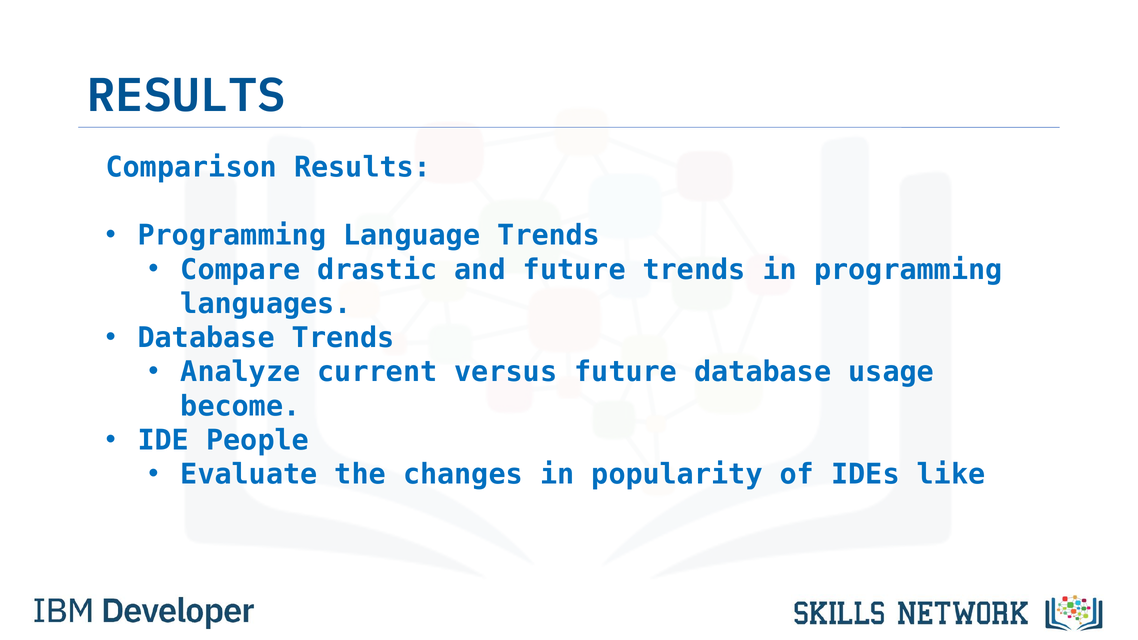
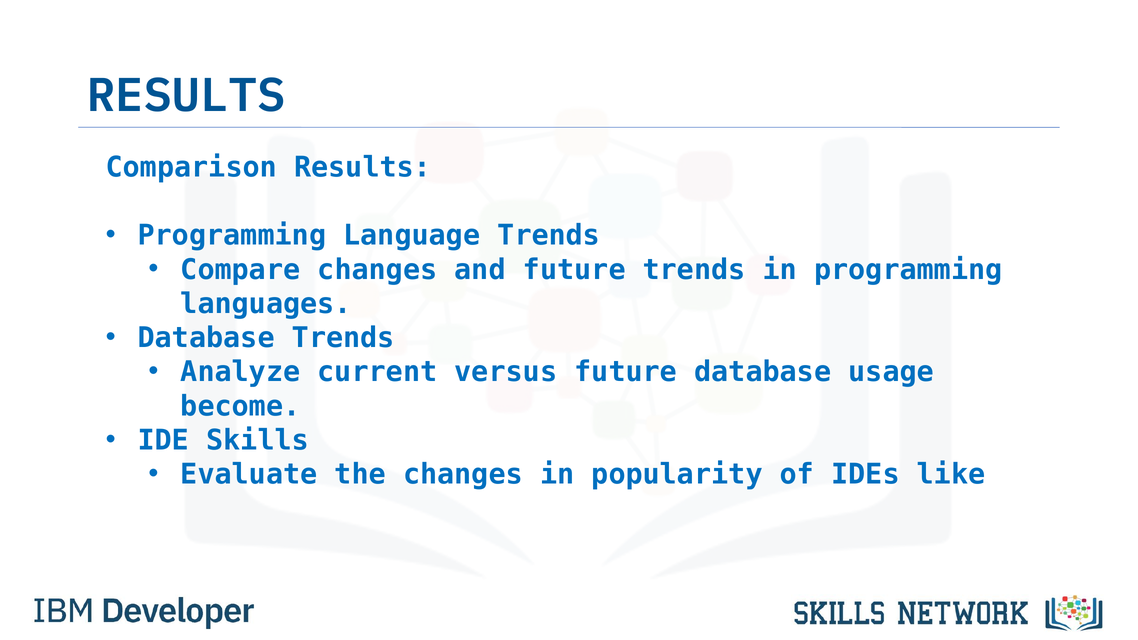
Compare drastic: drastic -> changes (377, 270)
People: People -> Skills (258, 440)
